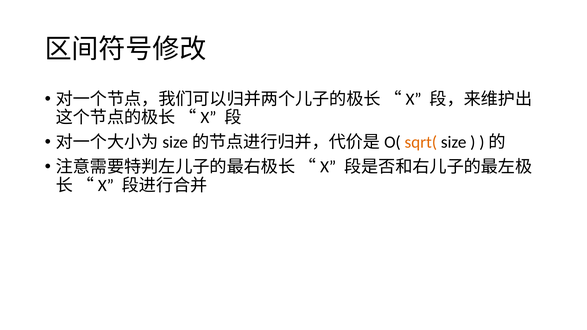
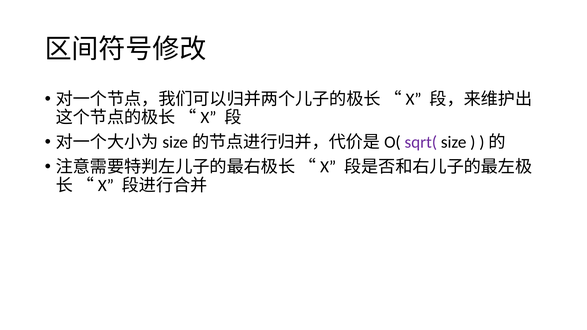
sqrt( colour: orange -> purple (421, 142)
